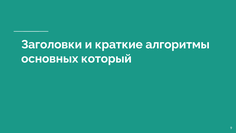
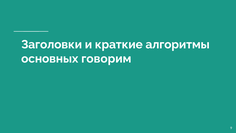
который: который -> говорим (106, 59)
